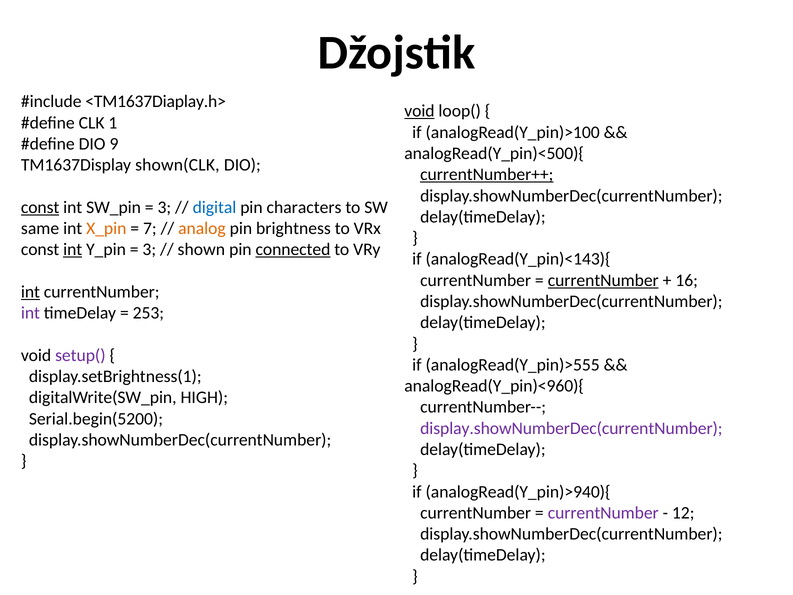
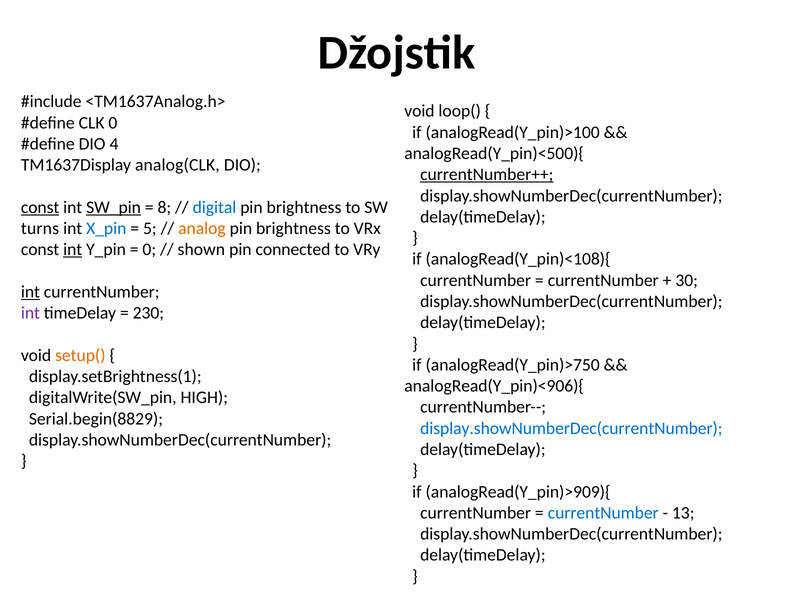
<TM1637Diaplay.h>: <TM1637Diaplay.h> -> <TM1637Analog.h> (156, 102)
void underline: present -> none (419, 111)
CLK 1: 1 -> 0 (113, 123)
9: 9 -> 4 (114, 144)
shown(CLK: shown(CLK -> analog(CLK (177, 165)
SW_pin underline: none -> present (114, 207)
3: 3 -> 8 (164, 207)
characters: characters -> brightness (304, 207)
same: same -> turns (40, 228)
X_pin colour: orange -> blue (106, 228)
7: 7 -> 5 (150, 228)
3: 3 -> 0 (149, 250)
connected underline: present -> none (293, 250)
analogRead(Y_pin)<143){: analogRead(Y_pin)<143){ -> analogRead(Y_pin)<108){ (518, 259)
currentNumber underline: present -> none (603, 280)
16: 16 -> 30 (687, 280)
253: 253 -> 230 (148, 313)
setup( colour: purple -> orange (80, 355)
analogRead(Y_pin)>555: analogRead(Y_pin)>555 -> analogRead(Y_pin)>750 (513, 365)
analogRead(Y_pin)<960){: analogRead(Y_pin)<960){ -> analogRead(Y_pin)<906){ (494, 386)
Serial.begin(5200: Serial.begin(5200 -> Serial.begin(8829 (96, 419)
display.showNumberDec(currentNumber colour: purple -> blue (571, 428)
analogRead(Y_pin)>940){: analogRead(Y_pin)>940){ -> analogRead(Y_pin)>909){ (518, 492)
currentNumber colour: purple -> blue (603, 513)
12: 12 -> 13 (683, 513)
